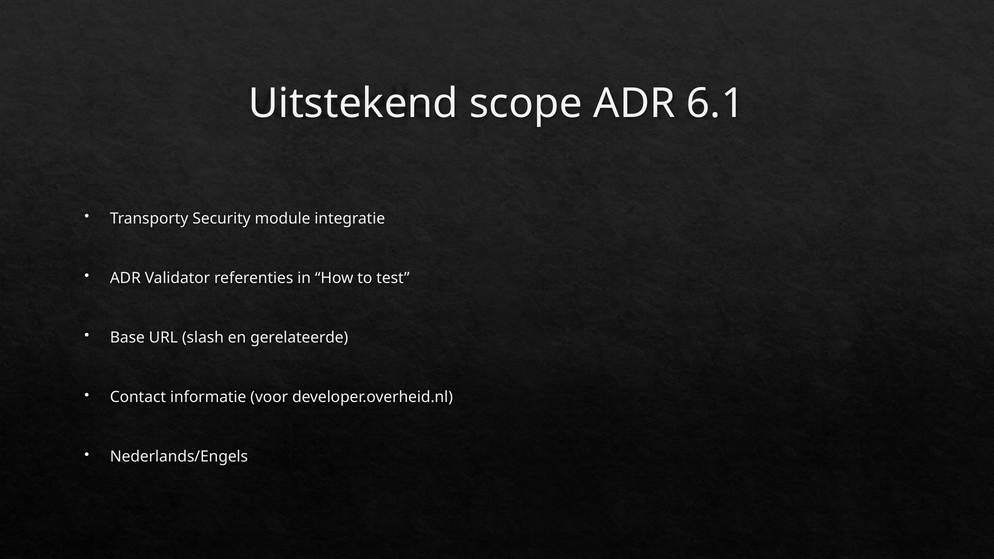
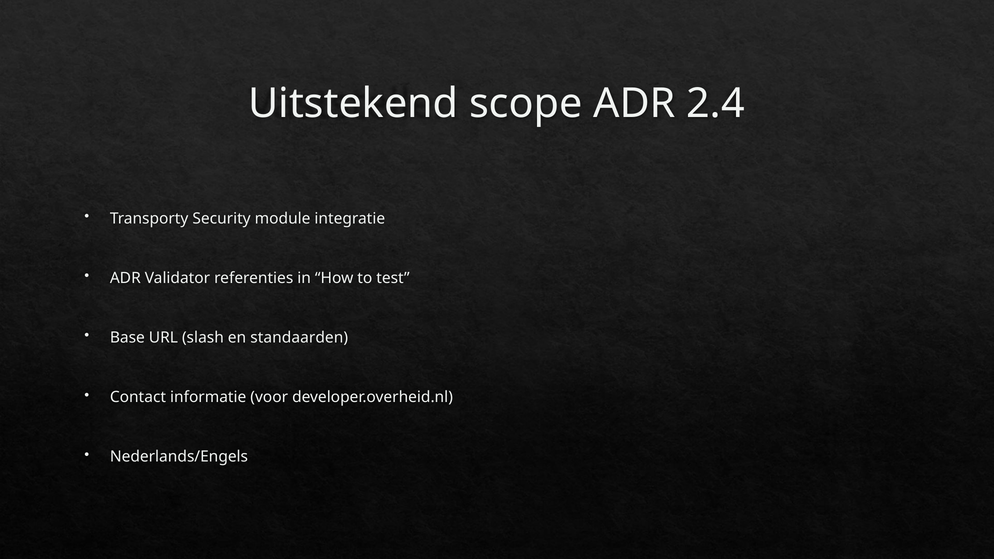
6.1: 6.1 -> 2.4 (715, 104)
gerelateerde: gerelateerde -> standaarden (299, 338)
